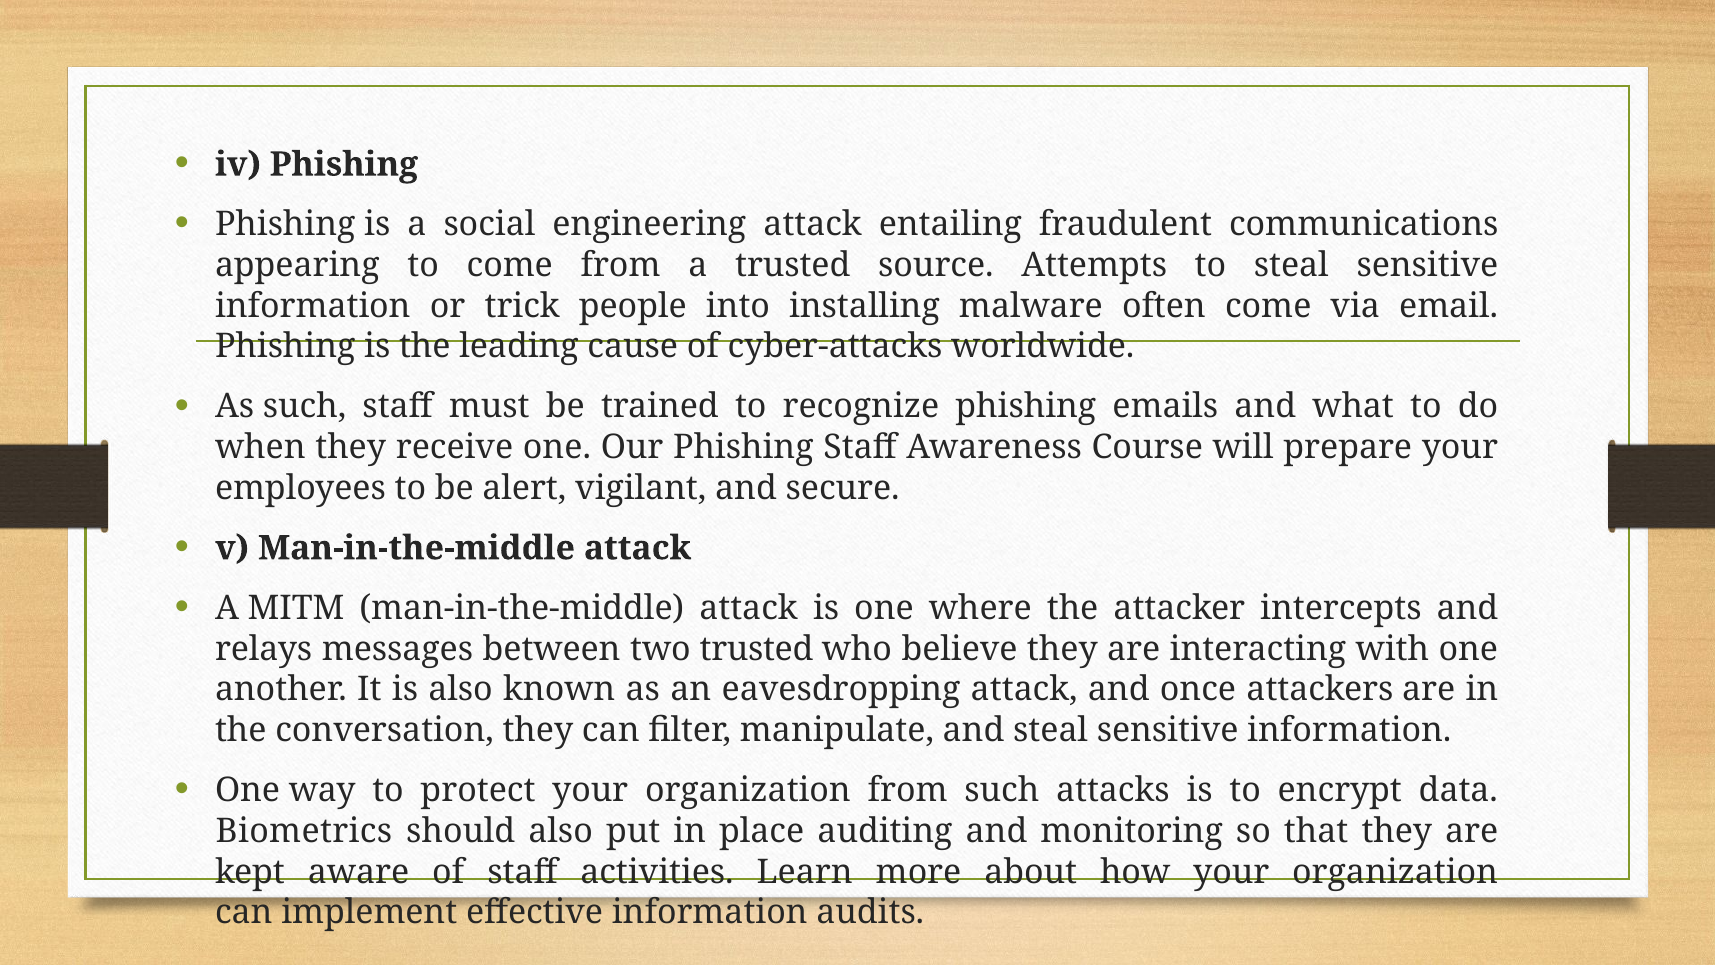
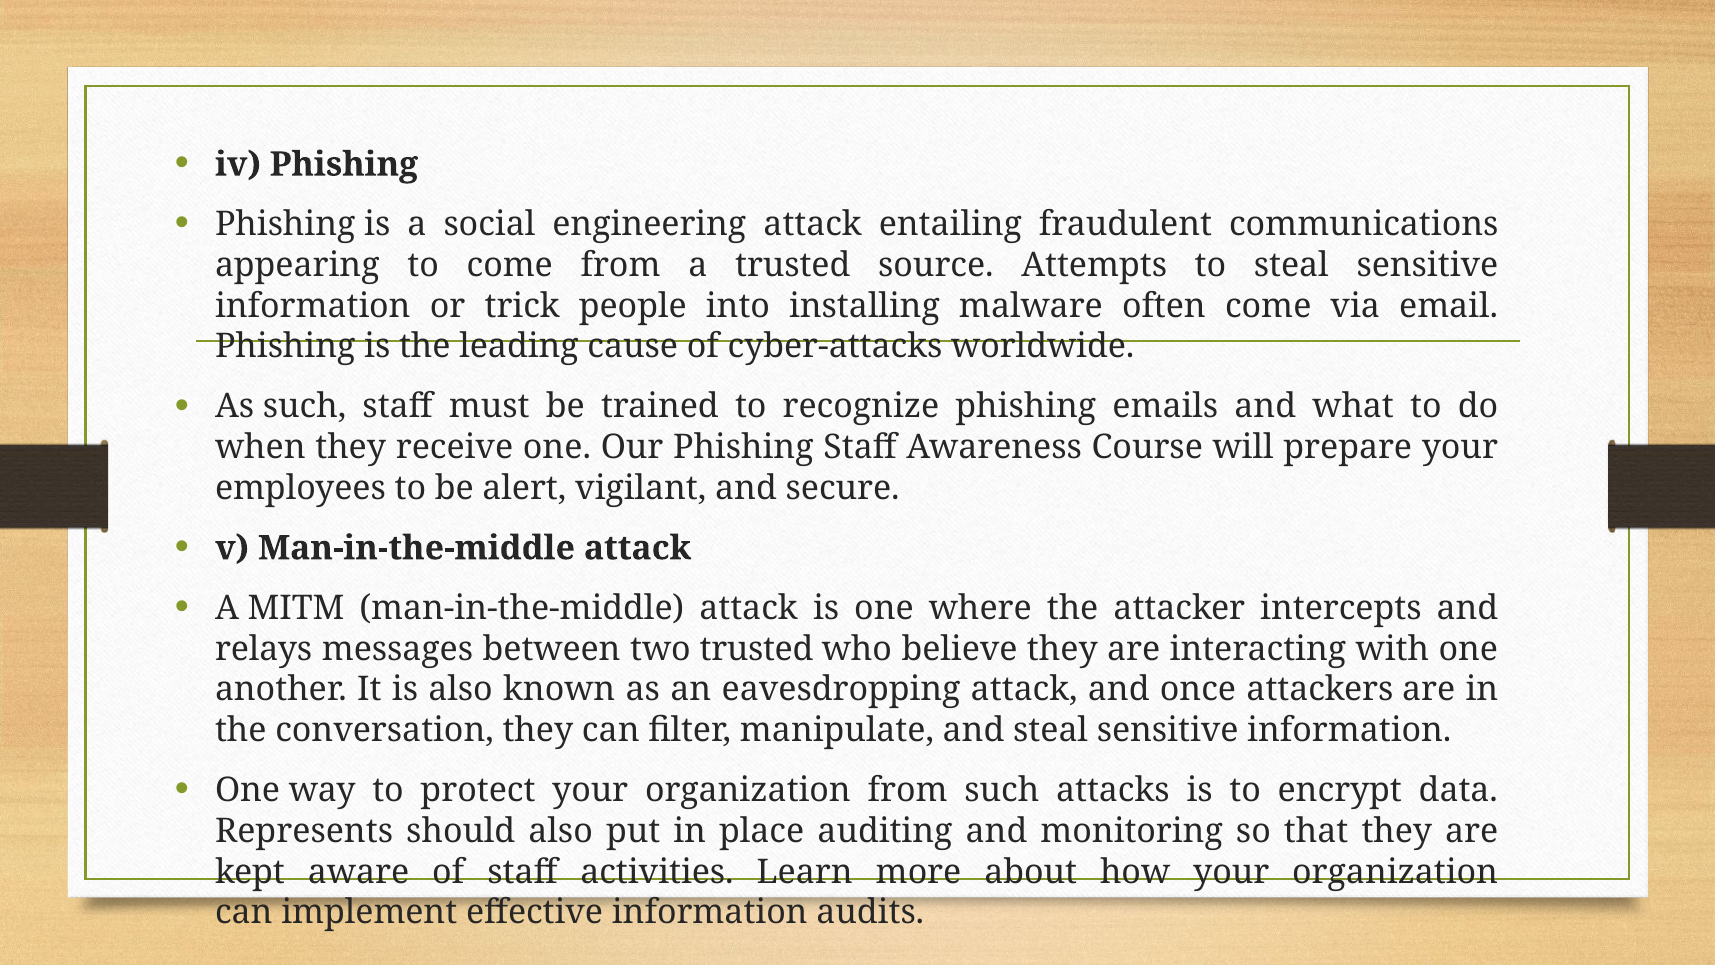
Biometrics: Biometrics -> Represents (304, 831)
